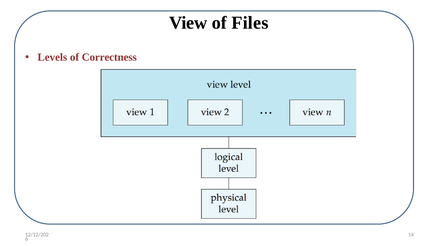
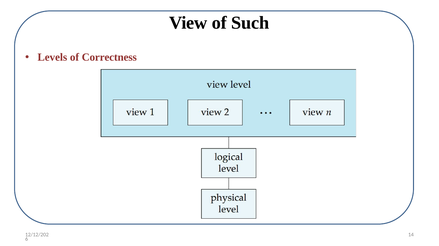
Files: Files -> Such (250, 23)
